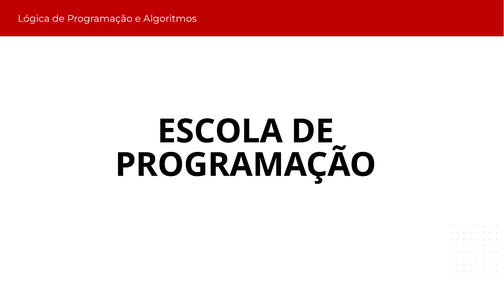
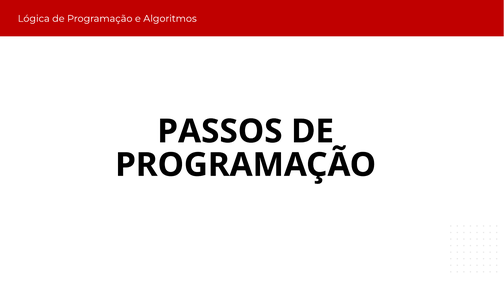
ESCOLA: ESCOLA -> PASSOS (220, 132)
